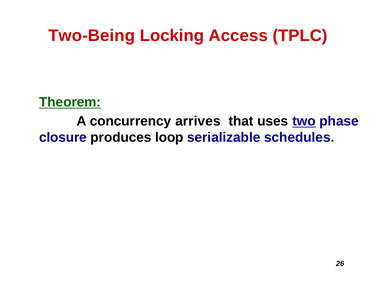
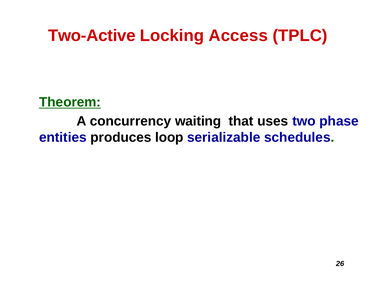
Two-Being: Two-Being -> Two-Active (92, 36)
arrives: arrives -> waiting (198, 121)
two underline: present -> none (304, 121)
closure: closure -> entities (63, 137)
